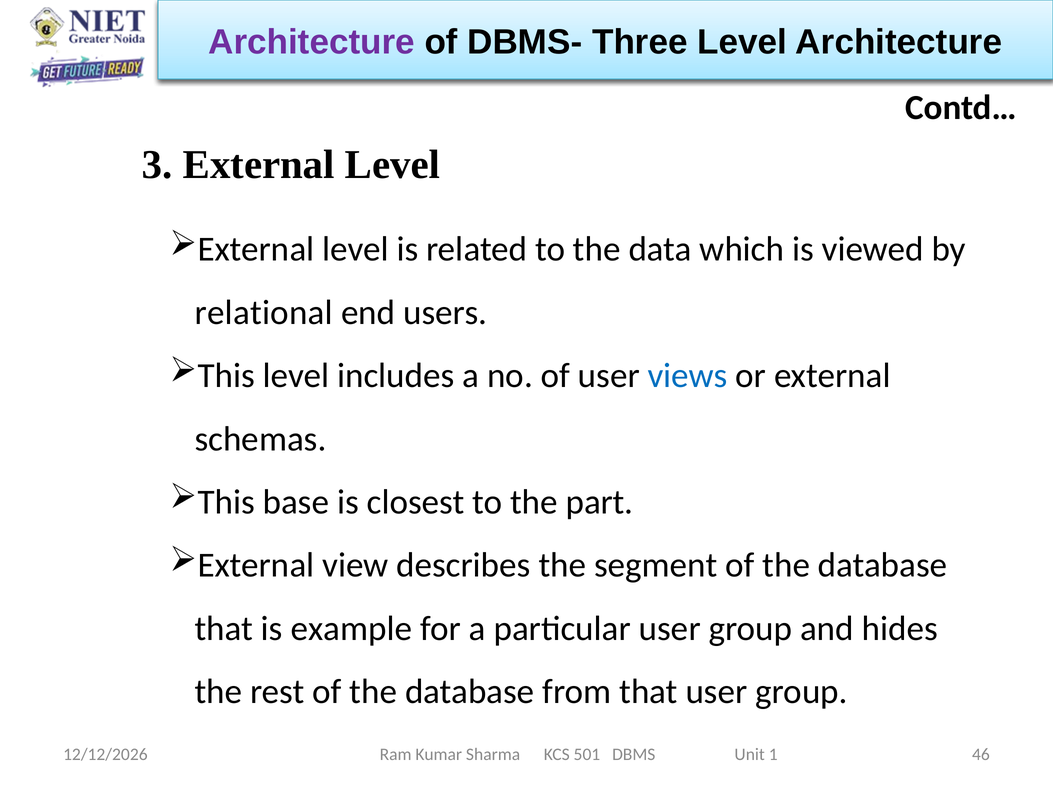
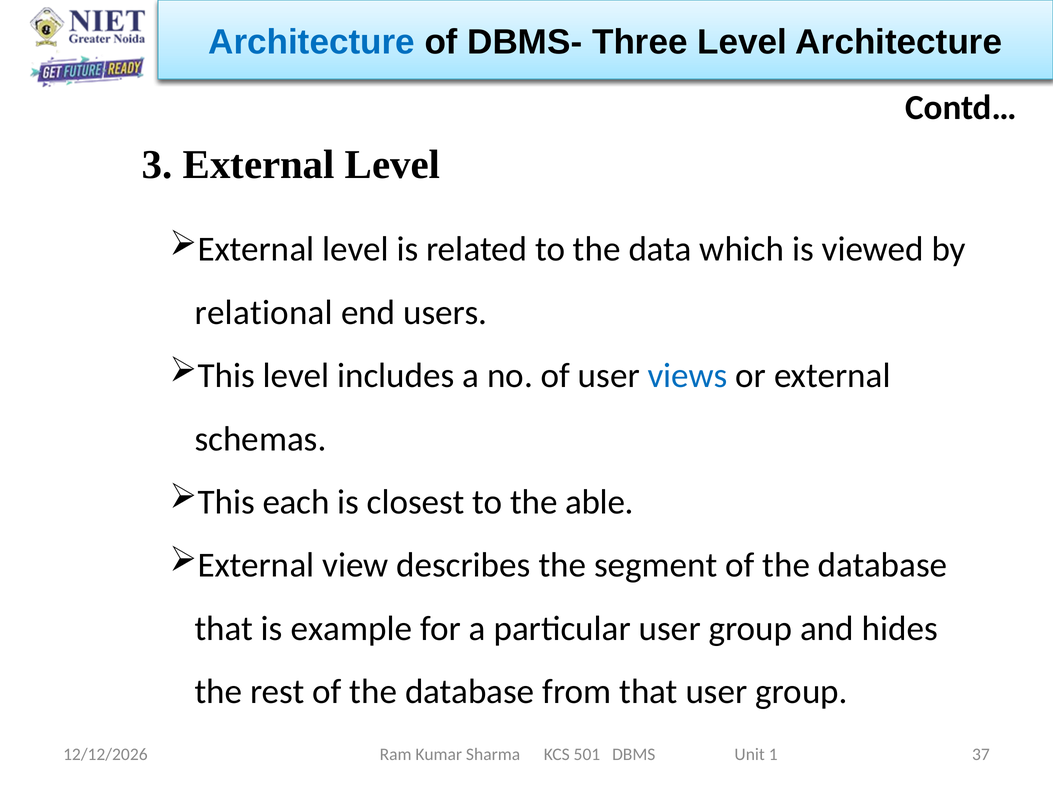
Architecture colour: purple -> blue (312, 42)
base: base -> each (296, 502)
part: part -> able (600, 502)
46: 46 -> 37 (981, 754)
